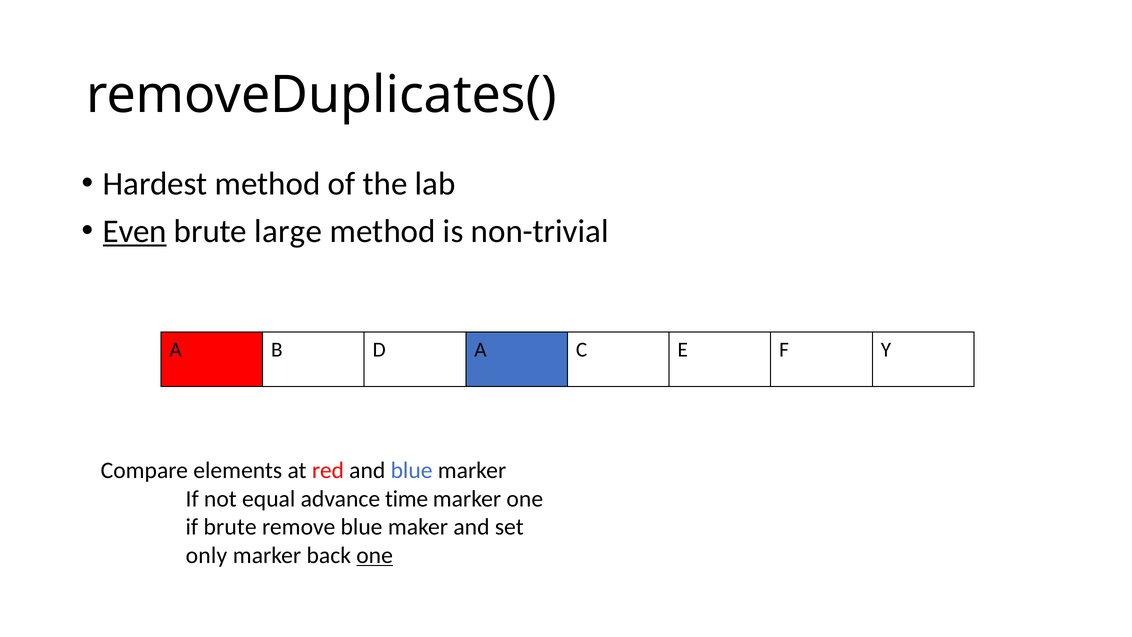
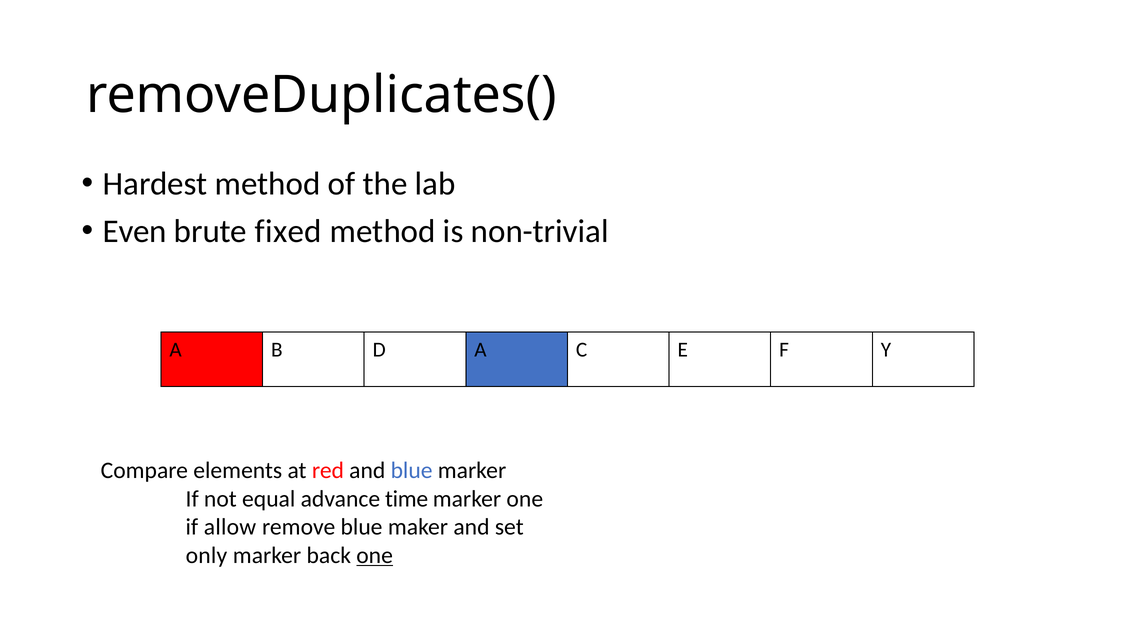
Even underline: present -> none (135, 231)
large: large -> fixed (288, 231)
if brute: brute -> allow (230, 527)
